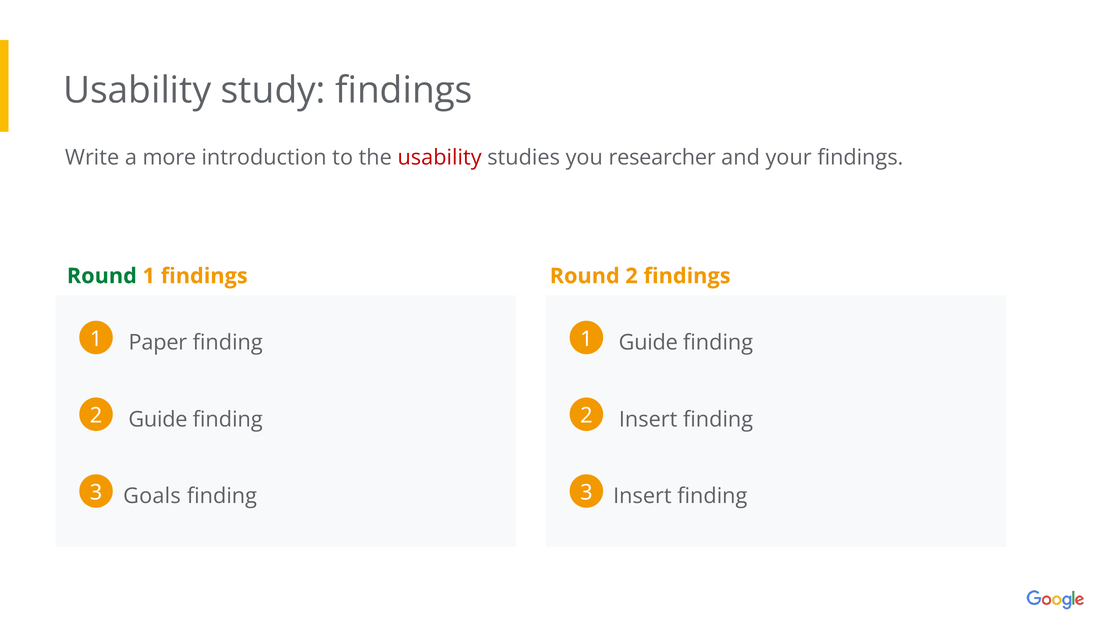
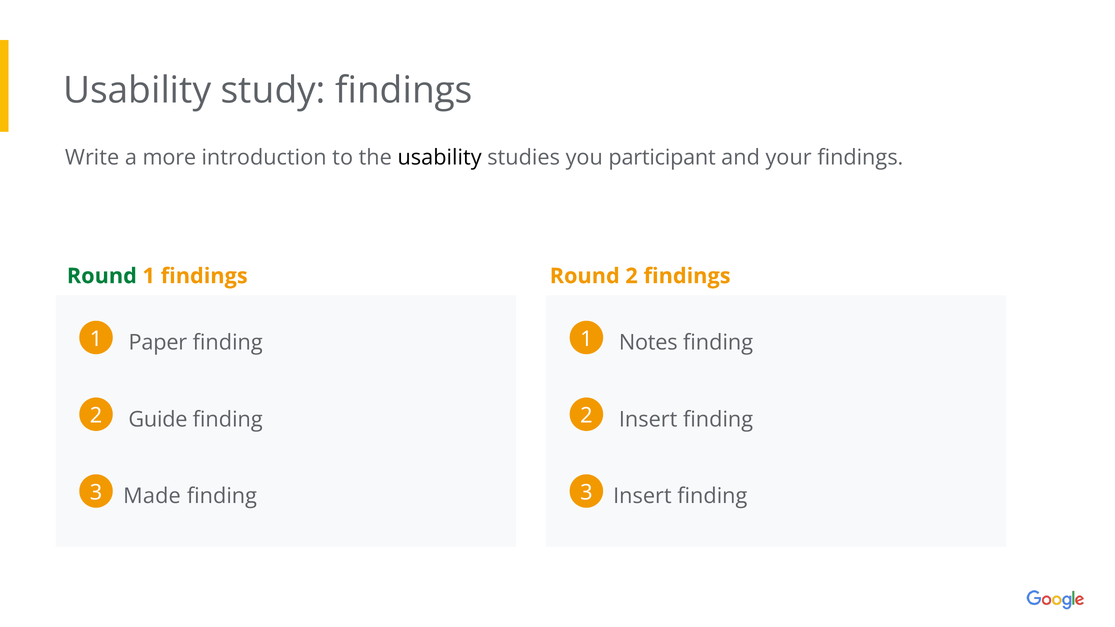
usability colour: red -> black (440, 158)
researcher: researcher -> participant (662, 158)
Guide: Guide -> Notes (648, 343)
Goals: Goals -> Made (152, 496)
